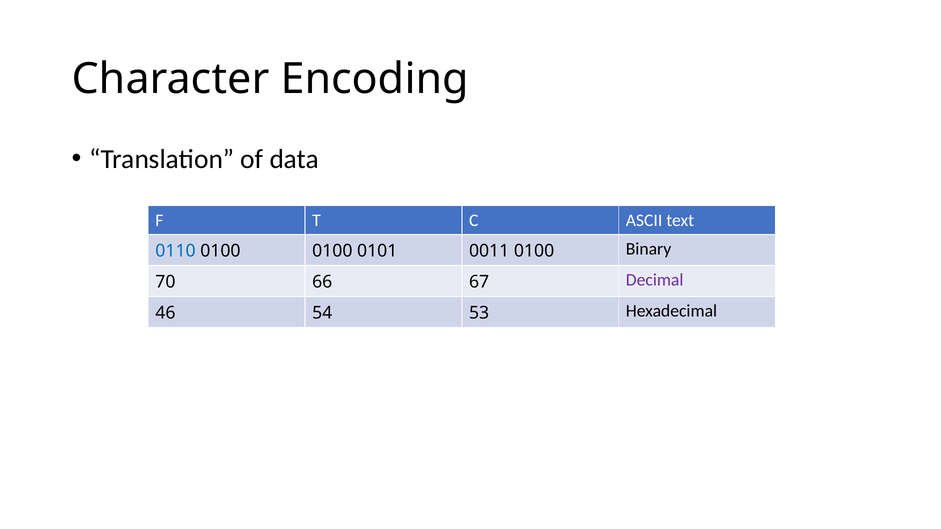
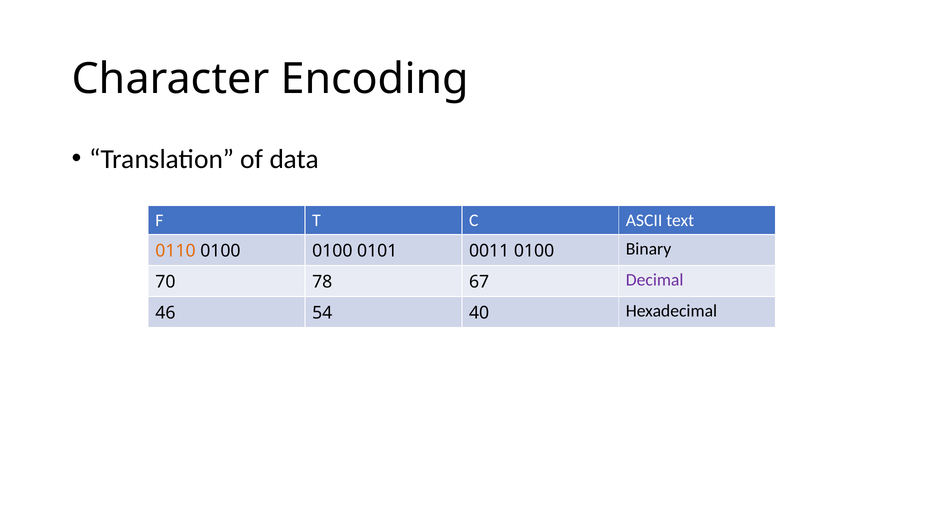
0110 colour: blue -> orange (176, 251)
66: 66 -> 78 (322, 282)
53: 53 -> 40 (479, 313)
